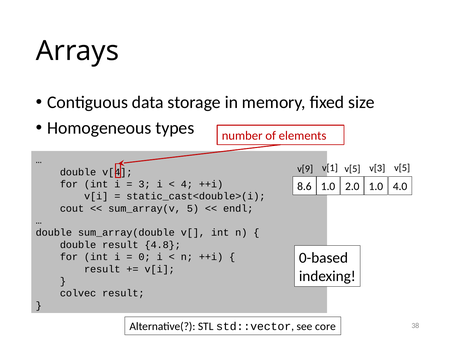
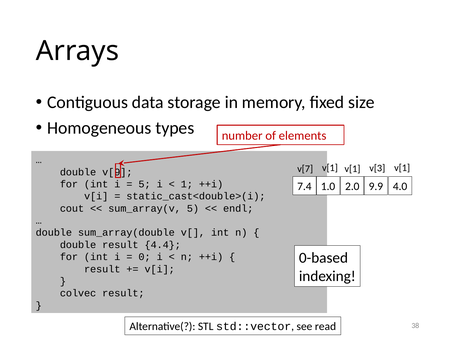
v[9: v[9 -> v[7 (305, 169)
v[1 v[5: v[5 -> v[1 (352, 169)
v[3 v[5: v[5 -> v[1 (402, 168)
v[4: v[4 -> v[9 (117, 172)
3: 3 -> 5 (145, 184)
4: 4 -> 1 (187, 184)
8.6: 8.6 -> 7.4 (304, 187)
2.0 1.0: 1.0 -> 9.9 (376, 187)
4.8: 4.8 -> 4.4 (163, 245)
core: core -> read (325, 327)
